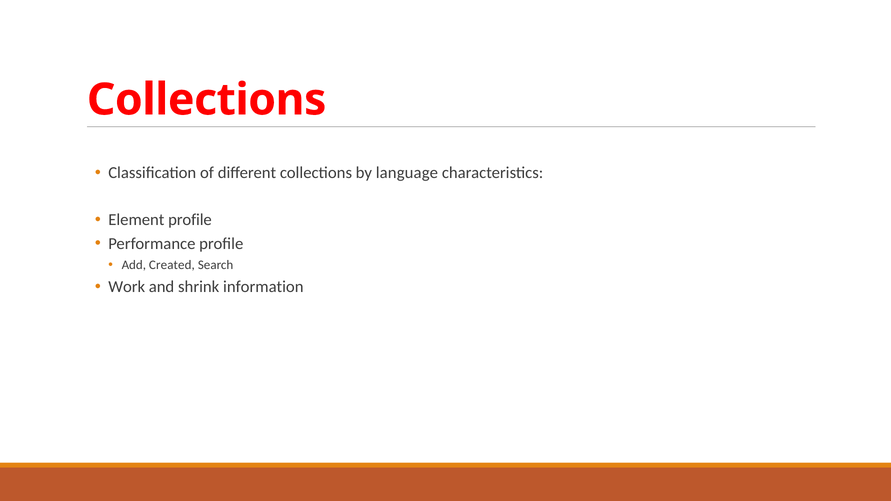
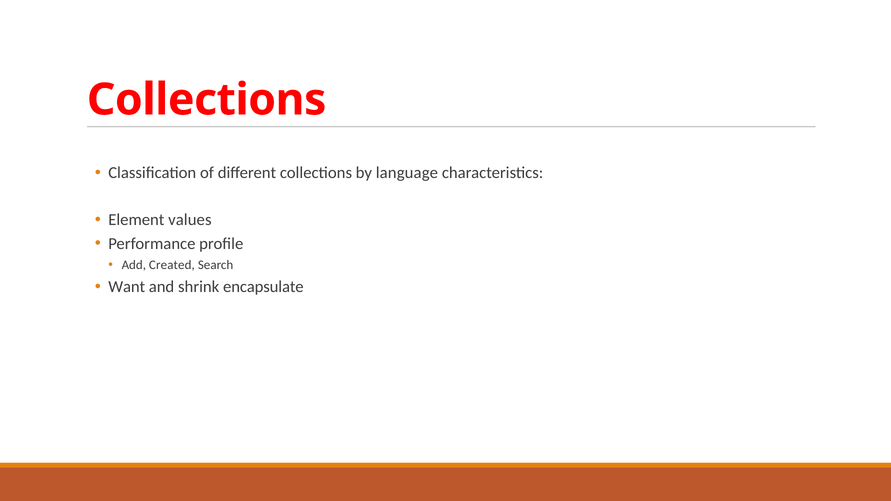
Element profile: profile -> values (190, 220)
Work: Work -> Want (127, 287)
information: information -> encapsulate (263, 287)
